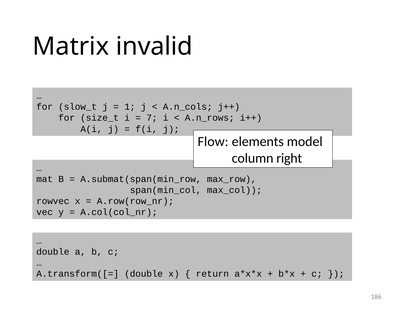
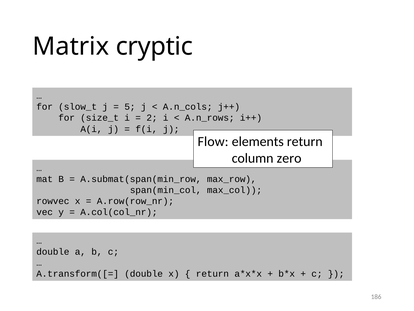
invalid: invalid -> cryptic (154, 46)
1: 1 -> 5 (130, 107)
7: 7 -> 2 (152, 118)
elements model: model -> return (305, 141)
right: right -> zero (289, 158)
